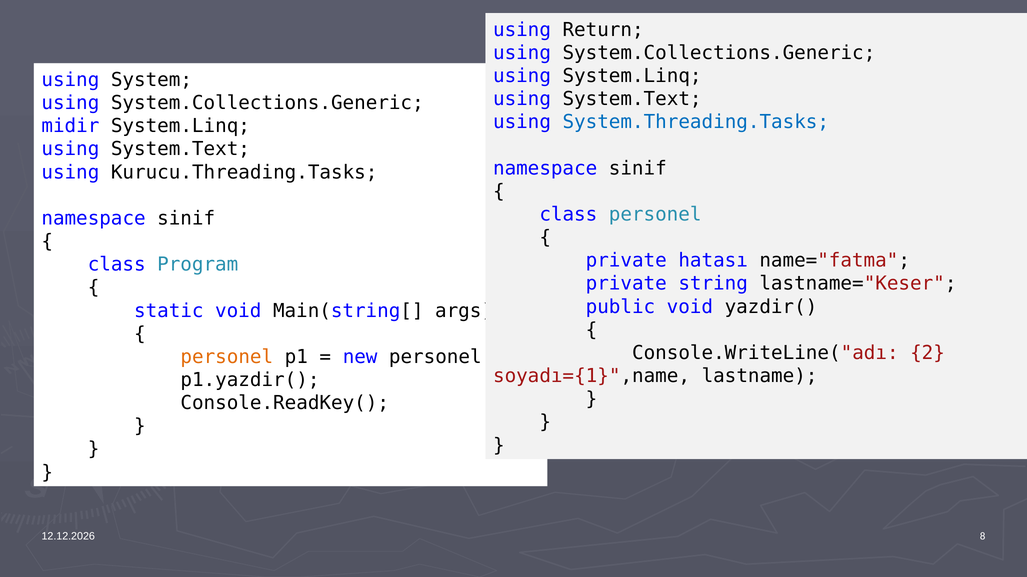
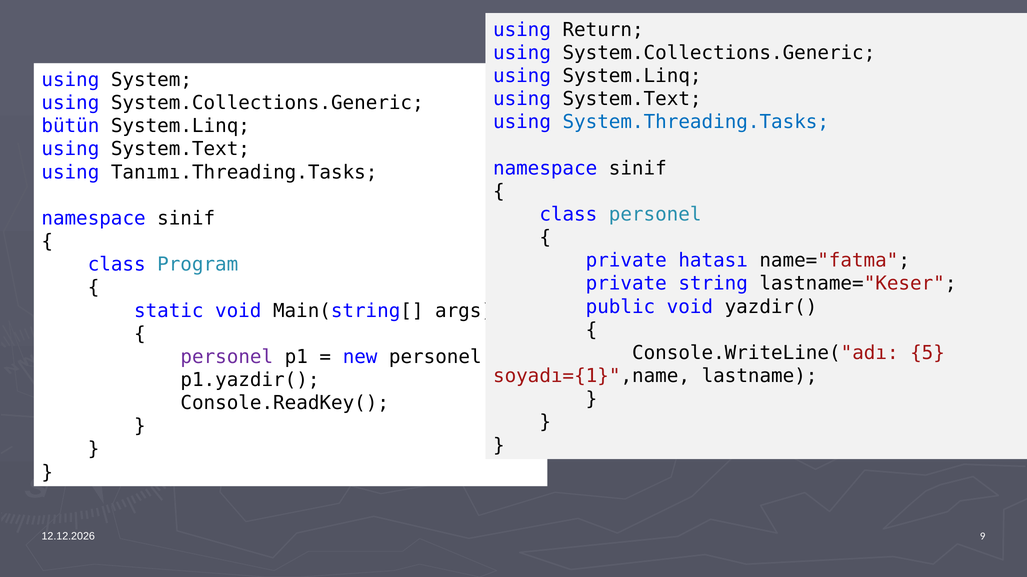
midir: midir -> bütün (70, 126)
Kurucu.Threading.Tasks: Kurucu.Threading.Tasks -> Tanımı.Threading.Tasks (244, 172)
2: 2 -> 5 (928, 353)
personel colour: orange -> purple (227, 357)
8: 8 -> 9 (983, 537)
